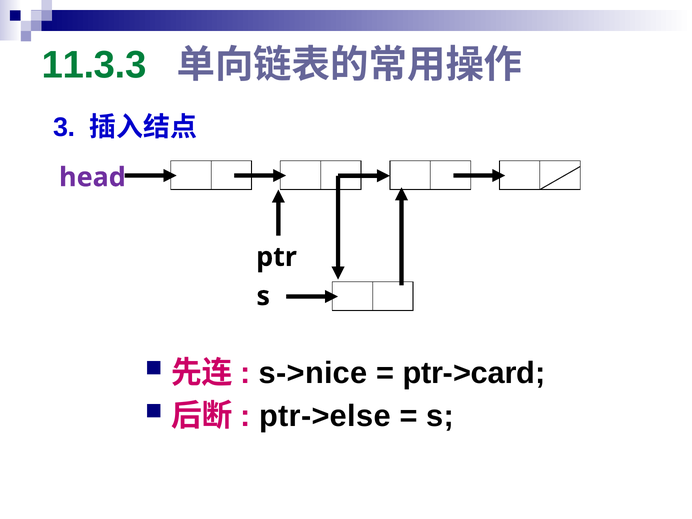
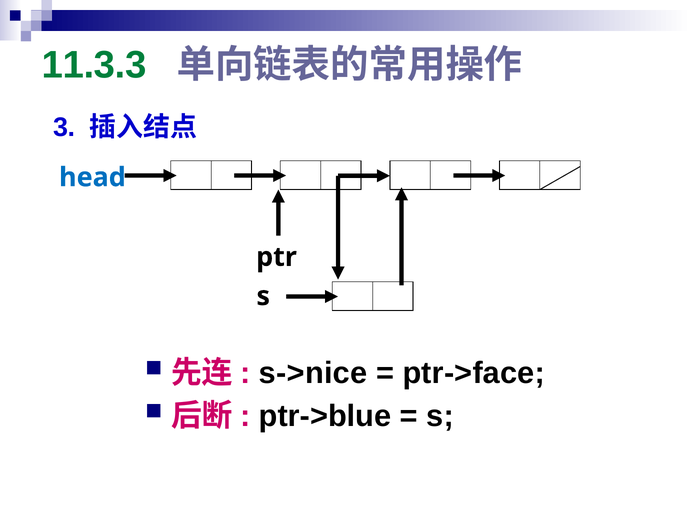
head colour: purple -> blue (92, 177)
ptr->card: ptr->card -> ptr->face (474, 373)
ptr->else: ptr->else -> ptr->blue (325, 416)
